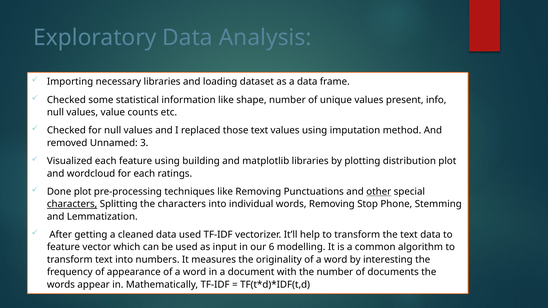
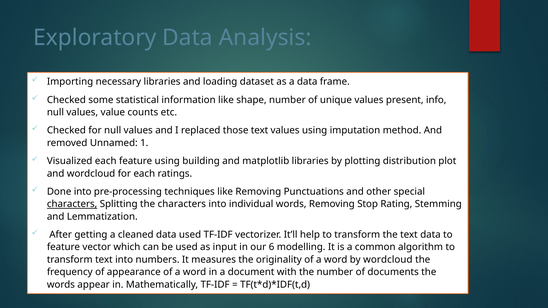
3: 3 -> 1 (144, 143)
Done plot: plot -> into (83, 192)
other underline: present -> none (379, 192)
Phone: Phone -> Rating (396, 204)
by interesting: interesting -> wordcloud (388, 260)
